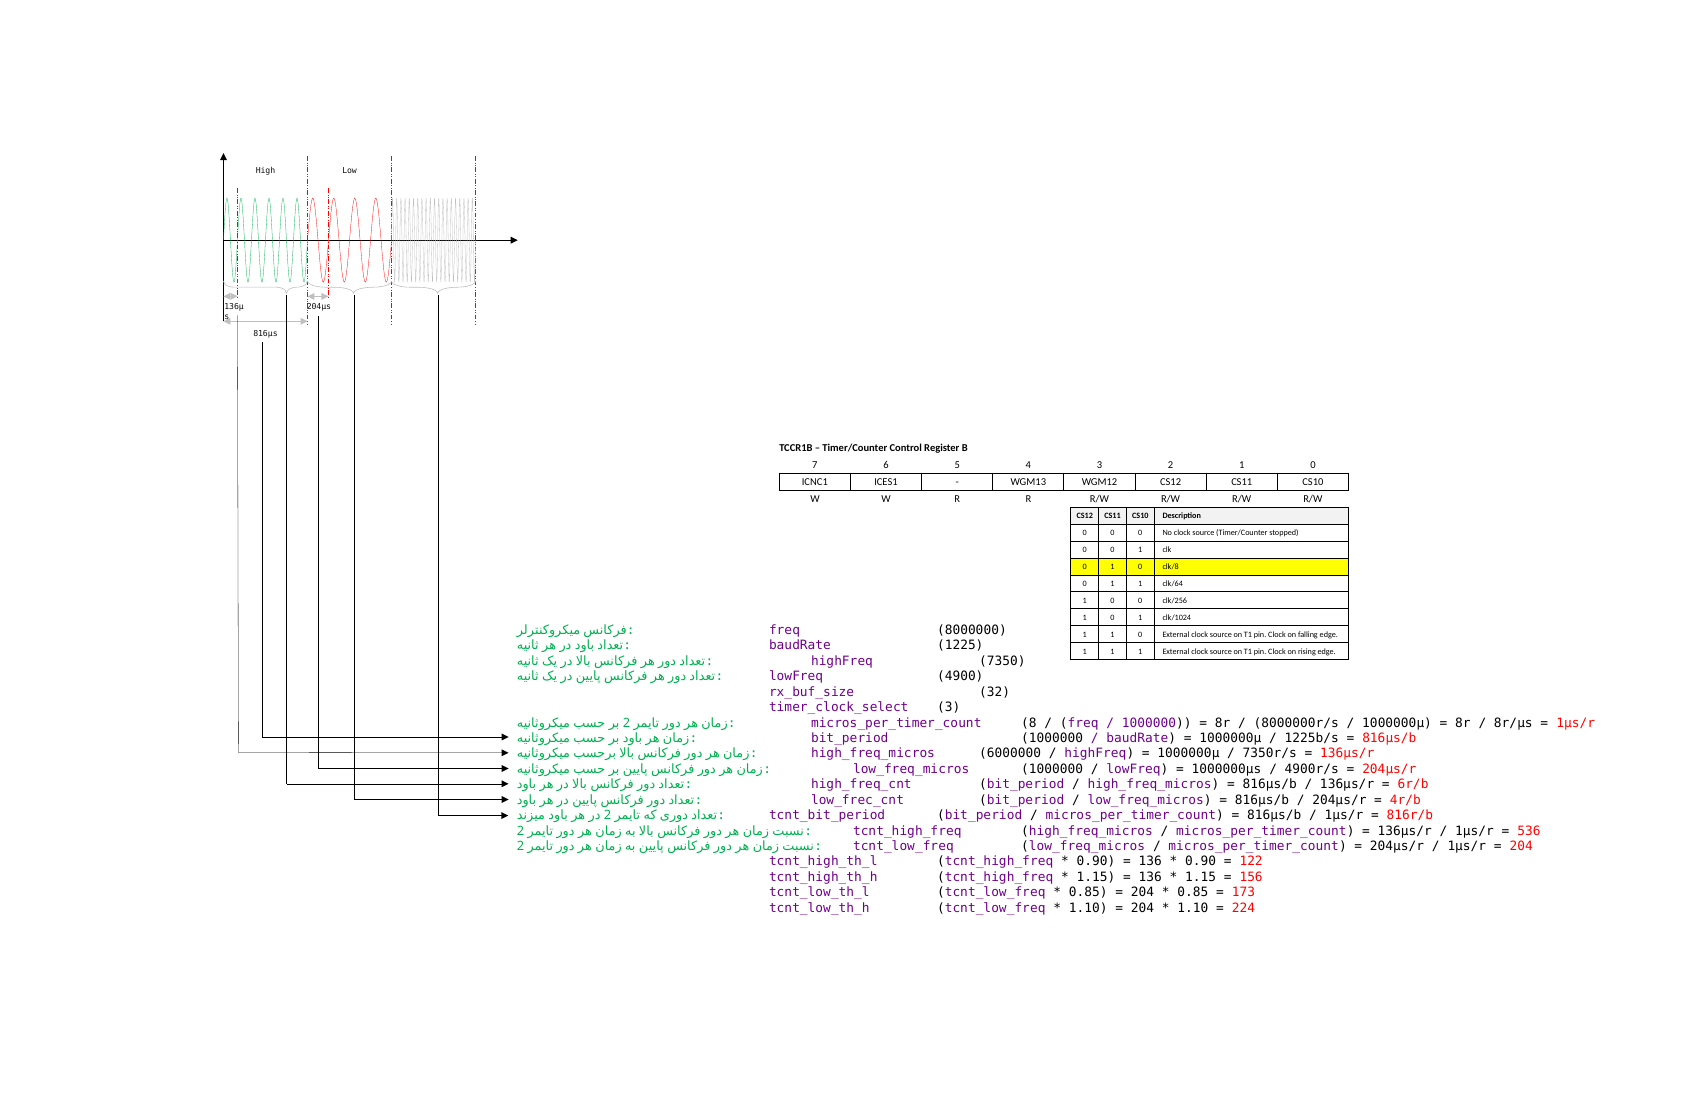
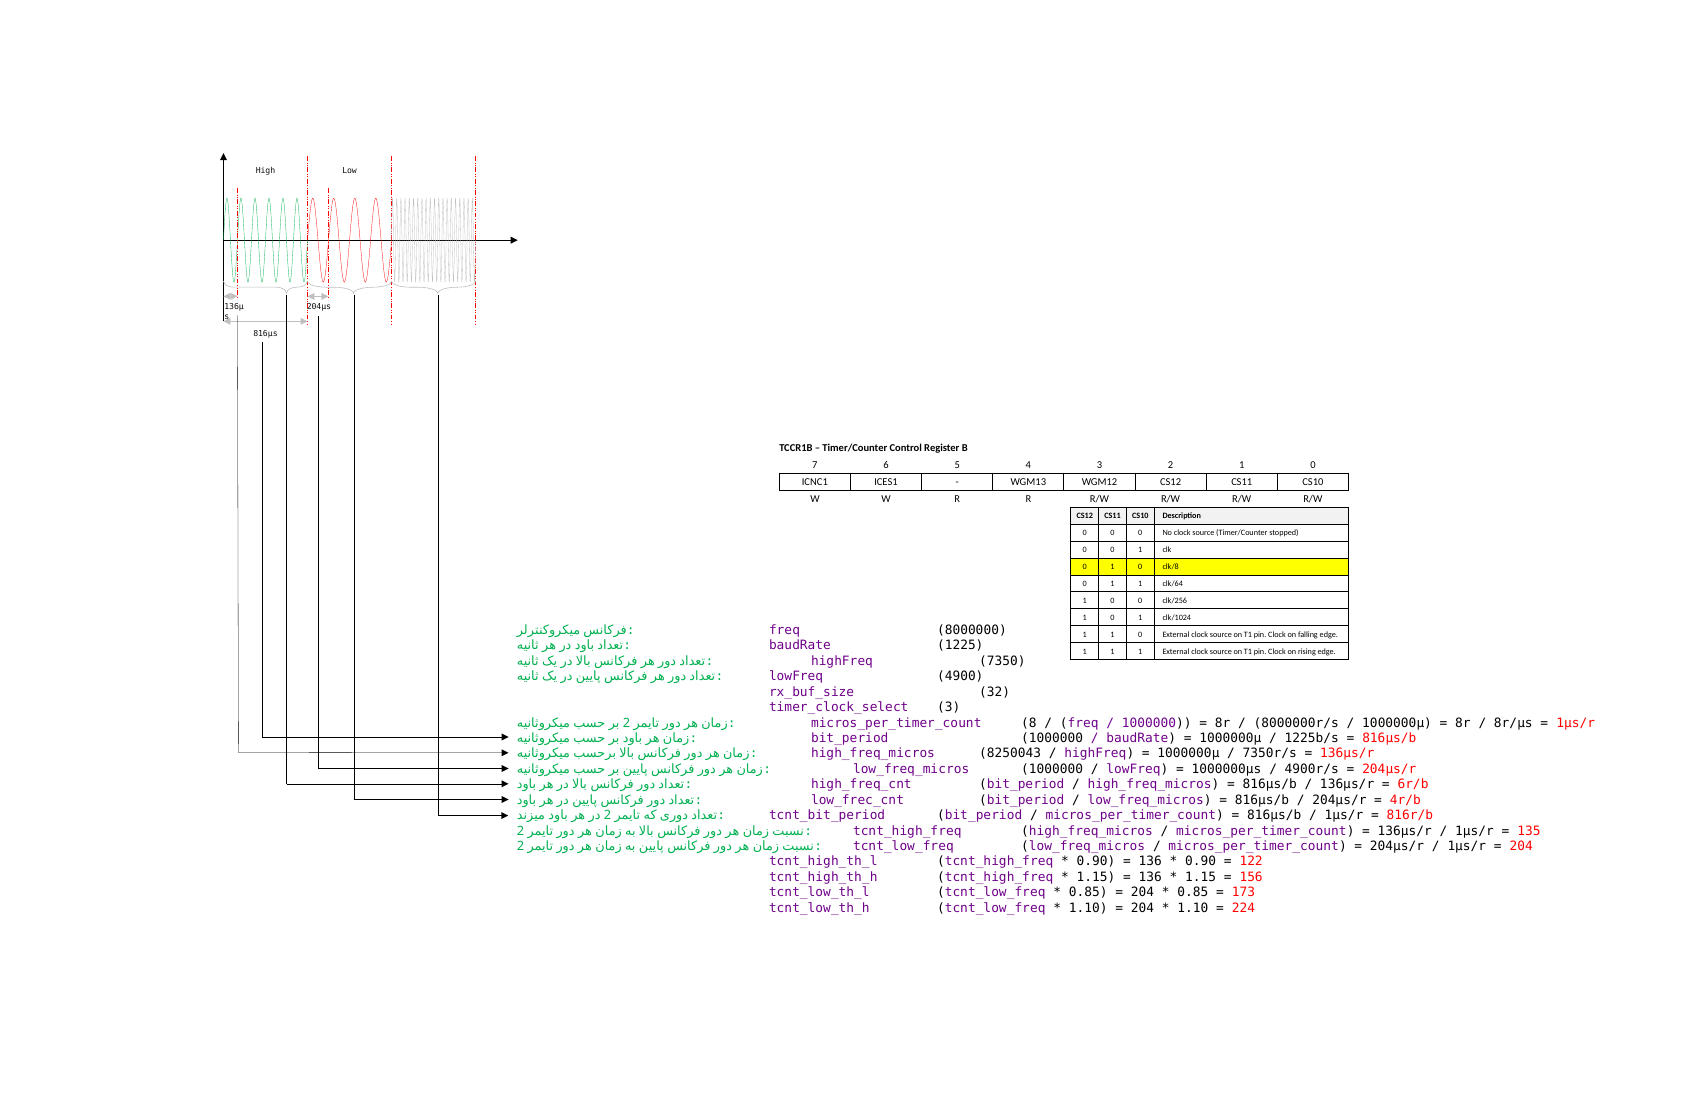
6000000: 6000000 -> 8250043 (1010, 753)
536: 536 -> 135 (1529, 831)
